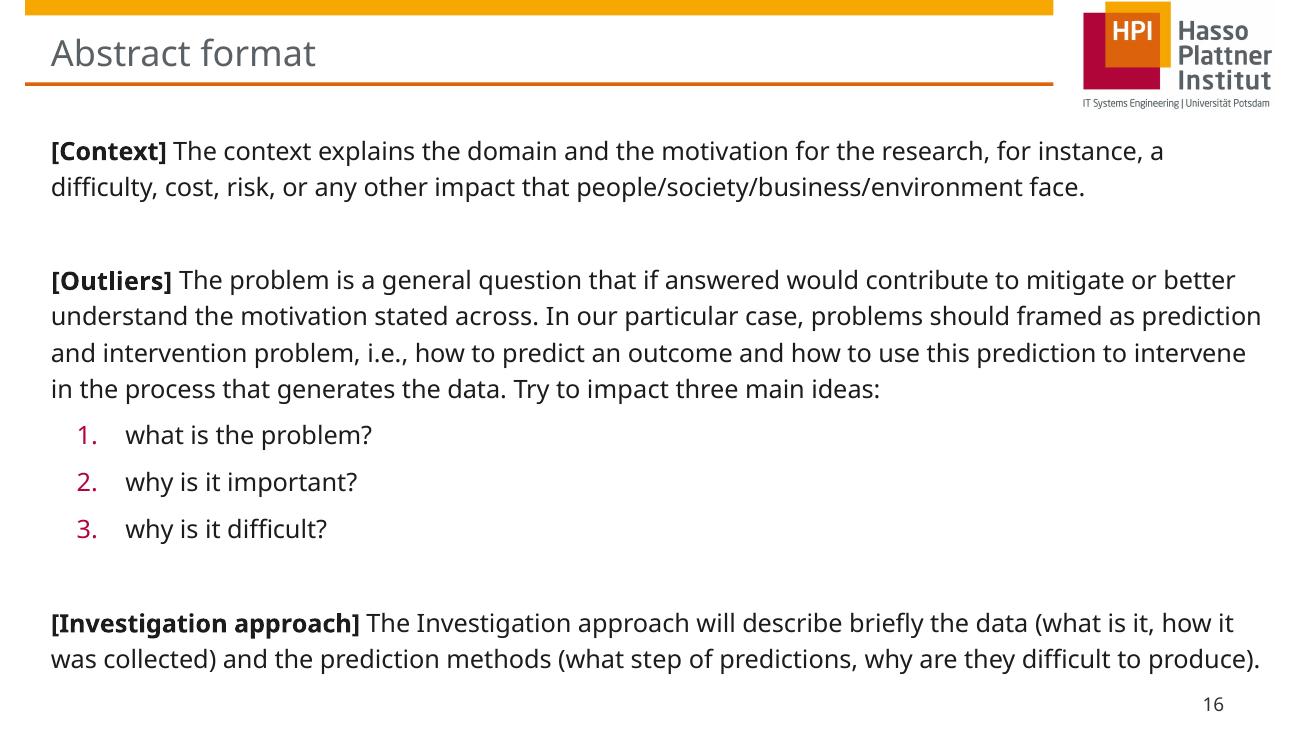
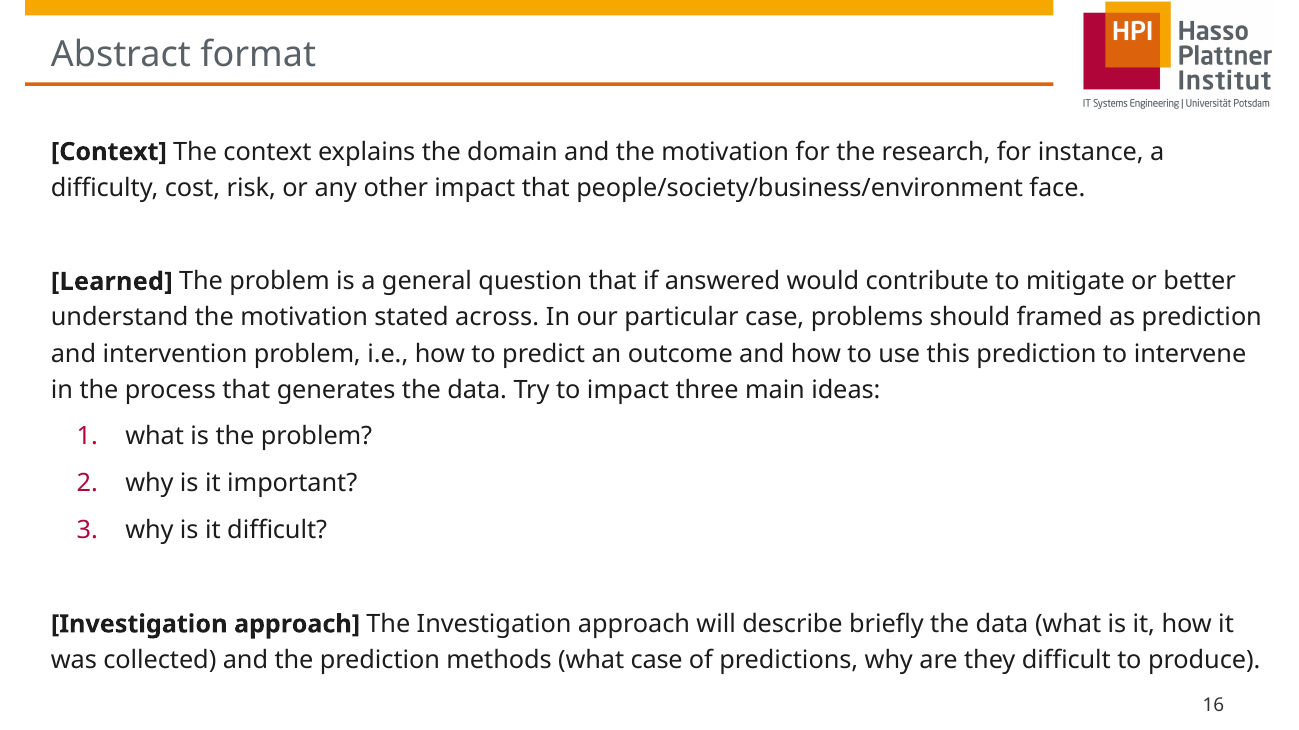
Outliers: Outliers -> Learned (112, 282)
what step: step -> case (657, 661)
